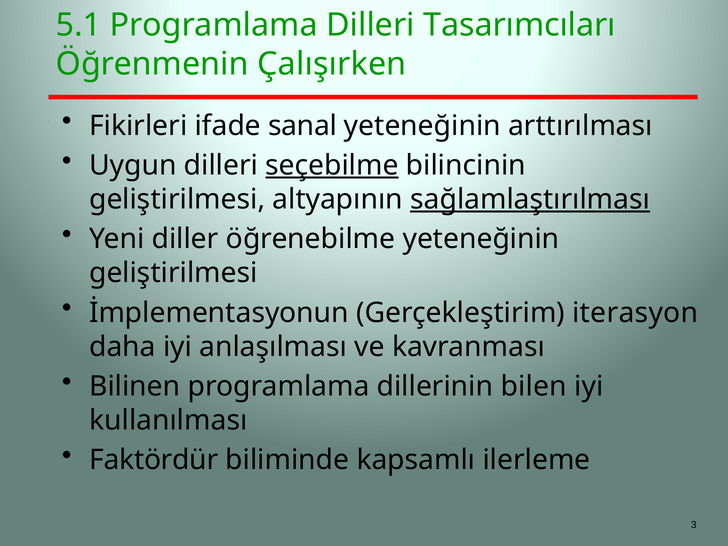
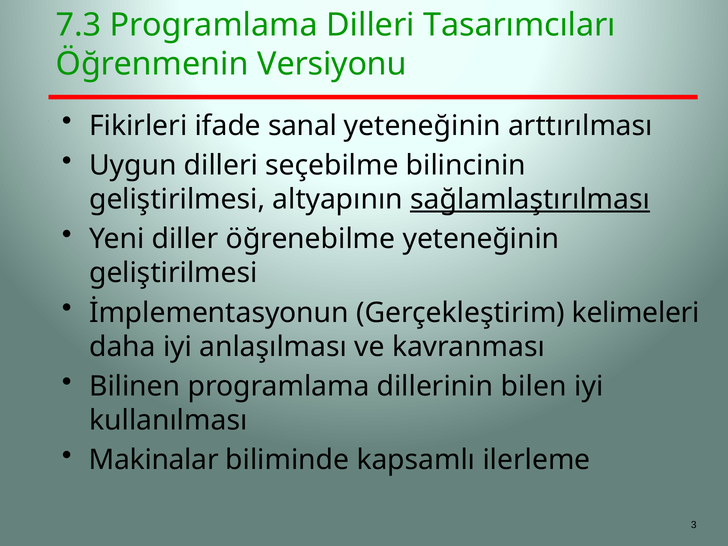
5.1: 5.1 -> 7.3 (79, 25)
Çalışırken: Çalışırken -> Versiyonu (332, 64)
seçebilme underline: present -> none (332, 165)
iterasyon: iterasyon -> kelimeleri (636, 313)
Faktördür: Faktördür -> Makinalar (154, 460)
